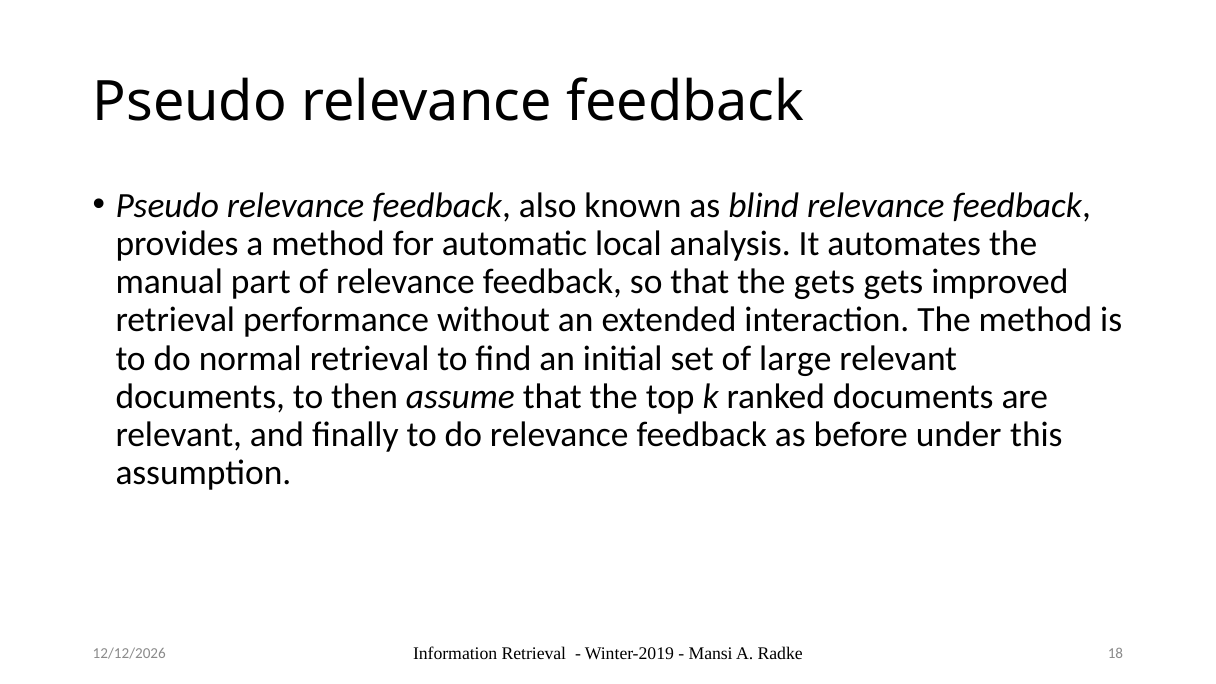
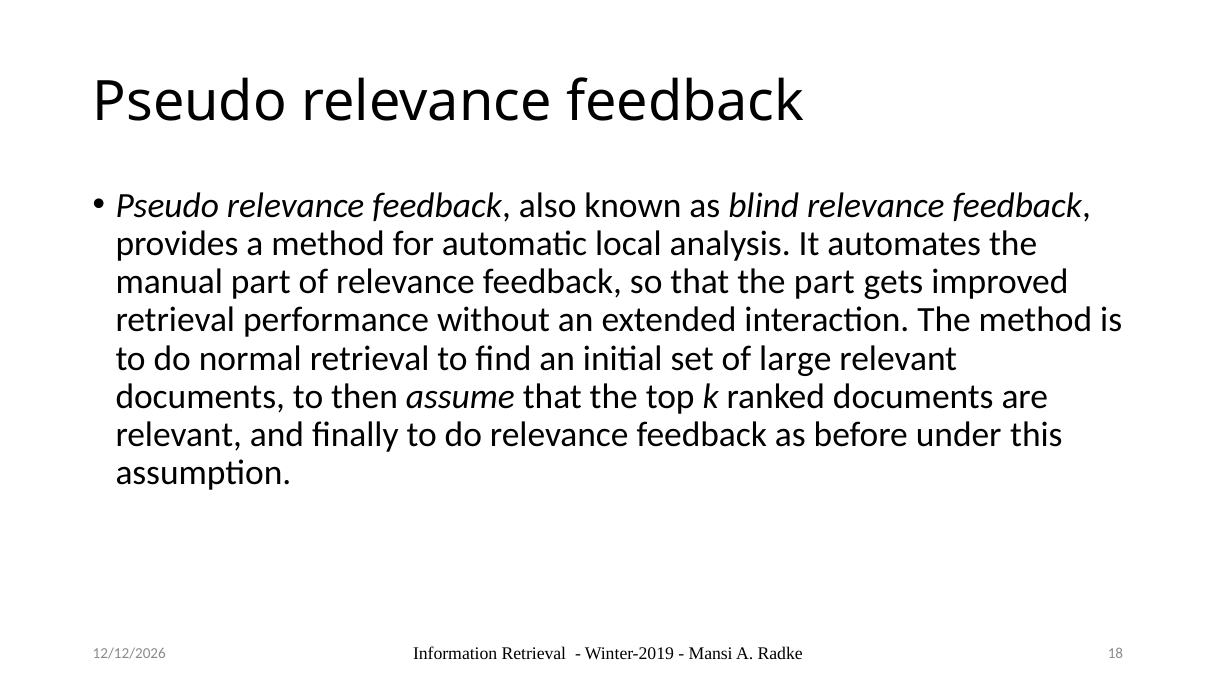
the gets: gets -> part (824, 282)
